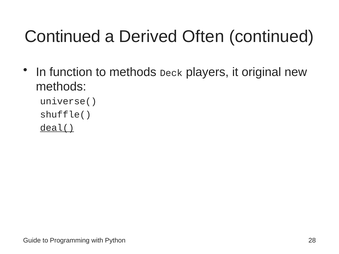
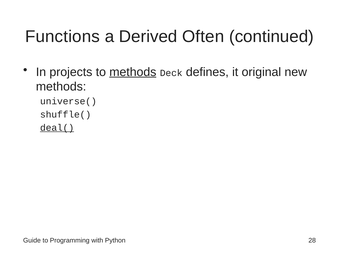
Continued: Continued -> Functions (62, 36)
function: function -> projects (71, 72)
methods underline: none -> present (133, 72)
players: players -> defines (207, 72)
